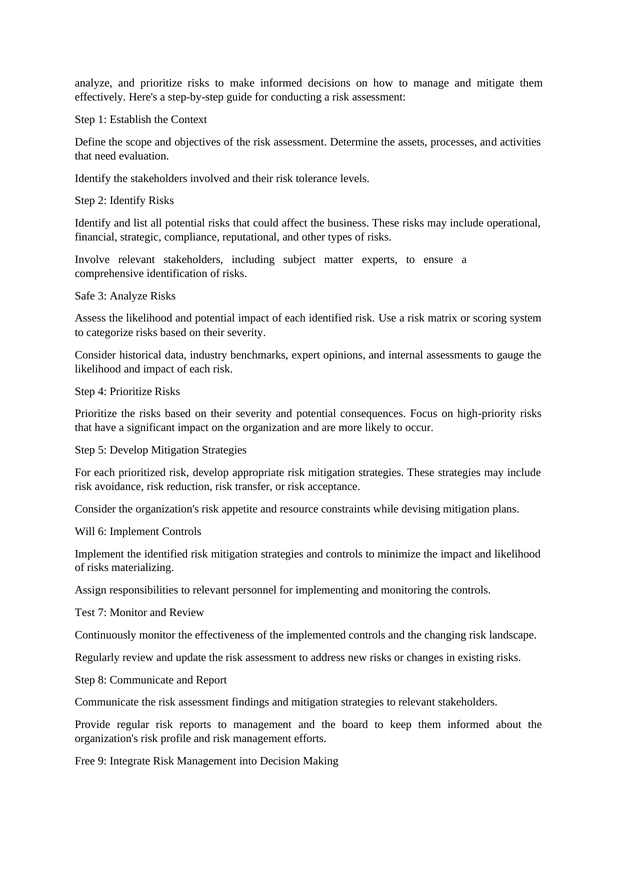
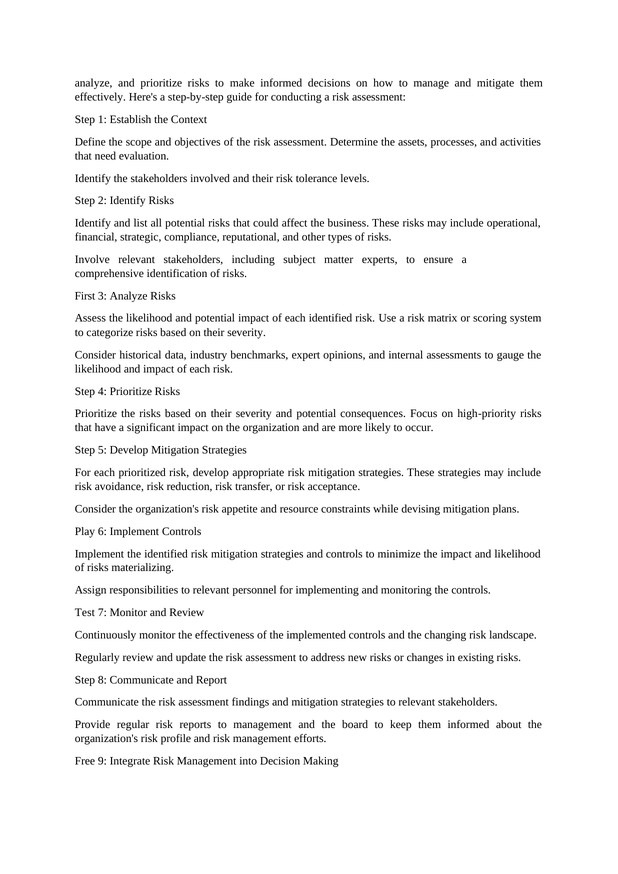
Safe: Safe -> First (85, 296)
Will: Will -> Play (85, 532)
